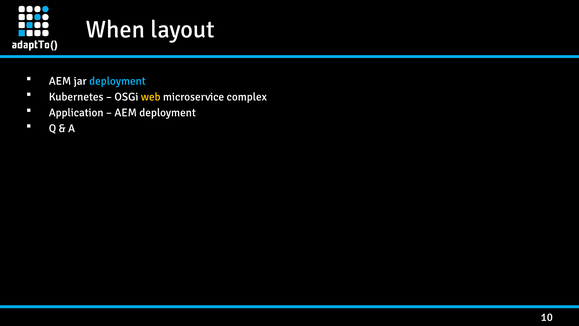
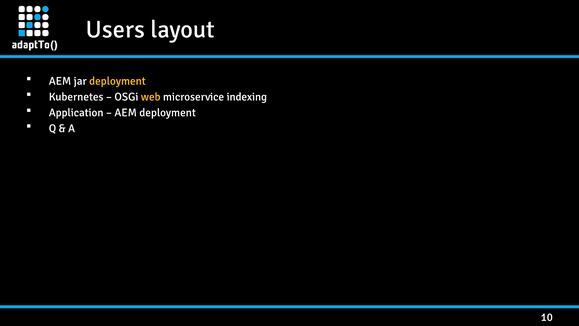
When: When -> Users (115, 29)
deployment colour: light blue -> yellow (117, 81)
complex: complex -> indexing (247, 97)
